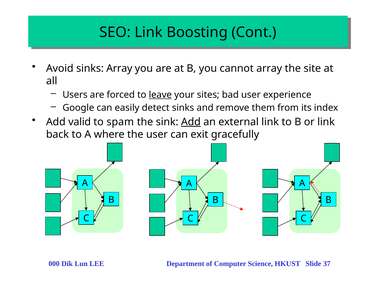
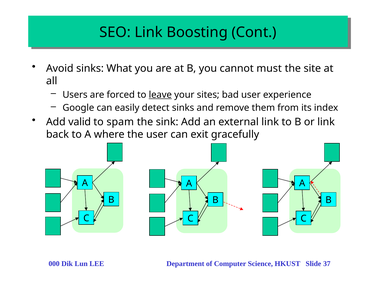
sinks Array: Array -> What (119, 68)
cannot array: array -> must (269, 68)
Add underline: present -> none (191, 122)
